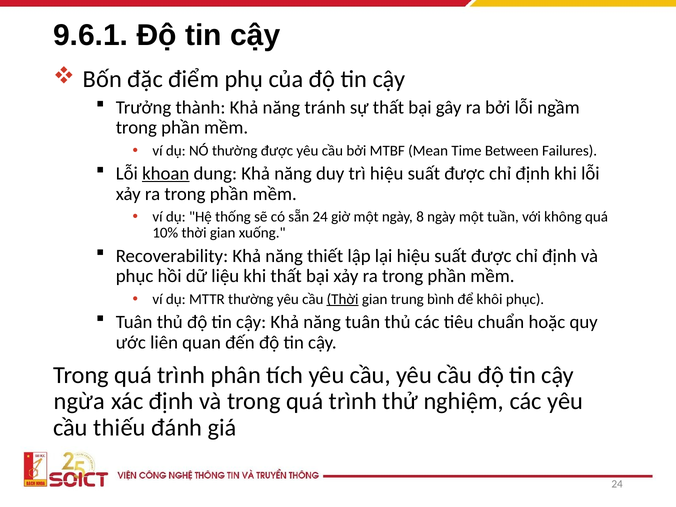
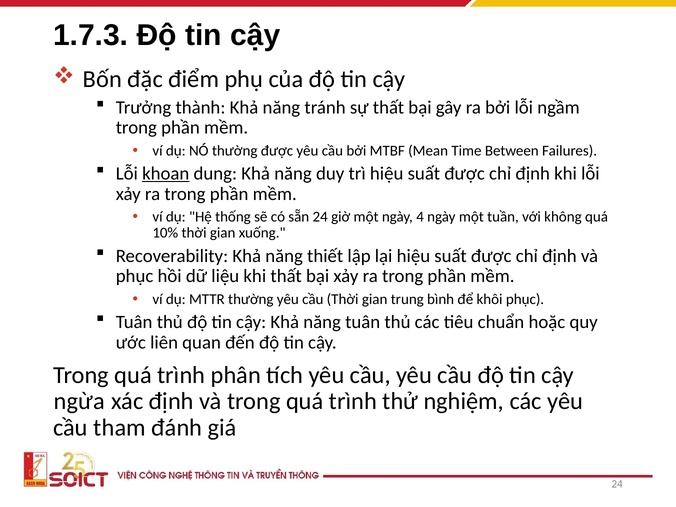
9.6.1: 9.6.1 -> 1.7.3 (91, 36)
8: 8 -> 4 (420, 217)
Thời underline: present -> none (343, 299)
thiếu: thiếu -> tham (120, 428)
